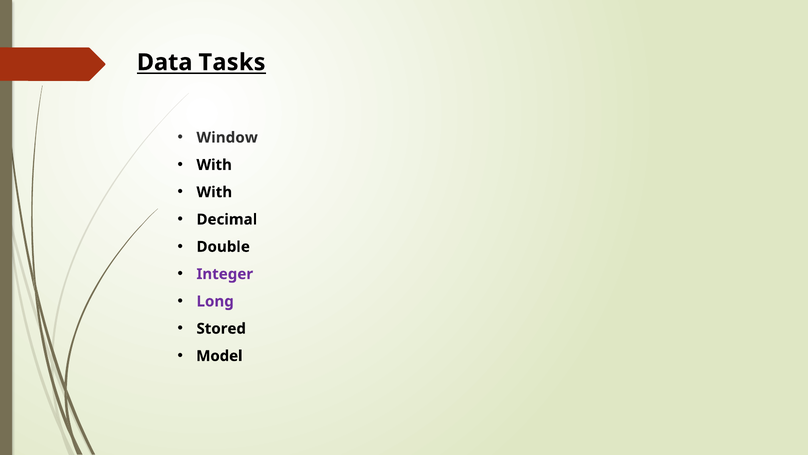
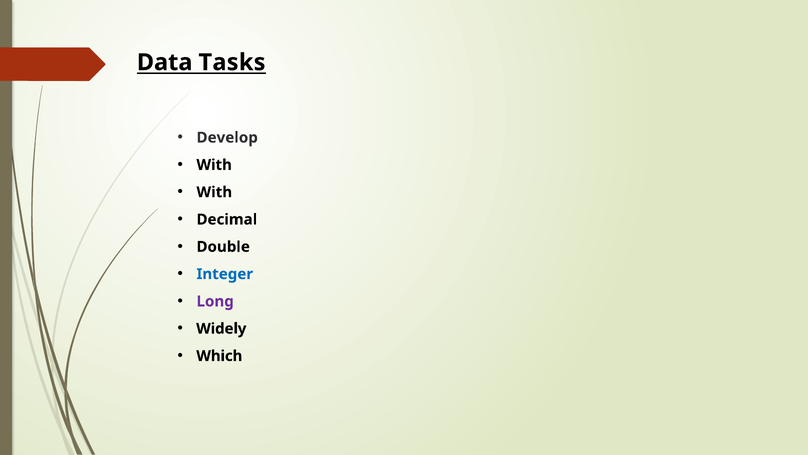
Window: Window -> Develop (227, 137)
Integer colour: purple -> blue (225, 274)
Stored: Stored -> Widely (221, 328)
Model: Model -> Which (219, 356)
